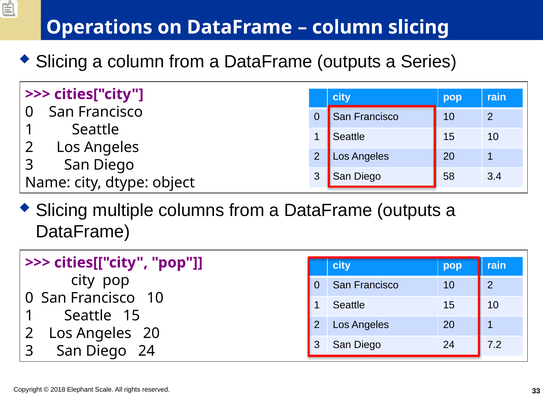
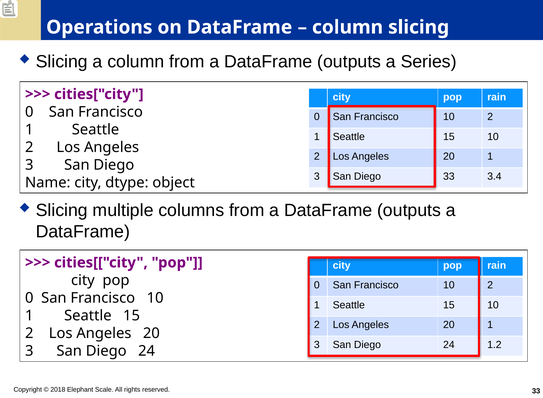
58: 58 -> 33 (449, 176)
7.2: 7.2 -> 1.2 (494, 344)
